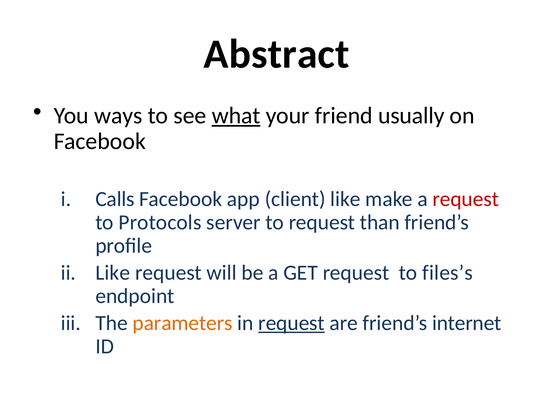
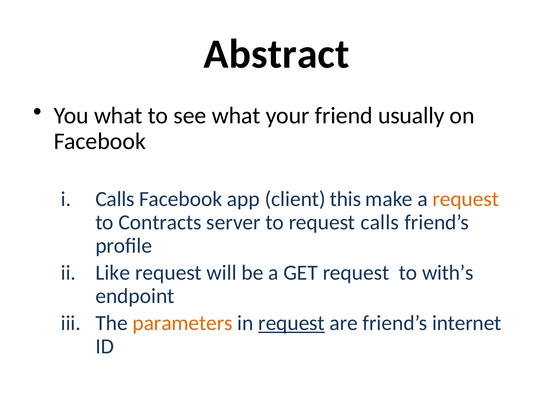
You ways: ways -> what (118, 115)
what underline: present -> none (236, 115)
client like: like -> this (346, 199)
request colour: red -> orange (466, 199)
Protocols: Protocols -> Contracts (160, 222)
request than: than -> calls (380, 222)
files’s: files’s -> with’s (448, 273)
